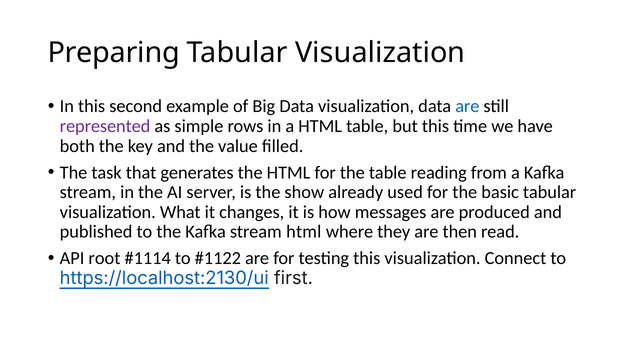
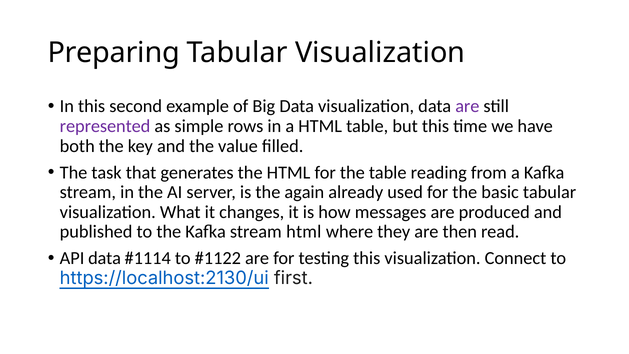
are colour: blue -> purple (467, 106)
show: show -> again (304, 192)
API root: root -> data (105, 258)
